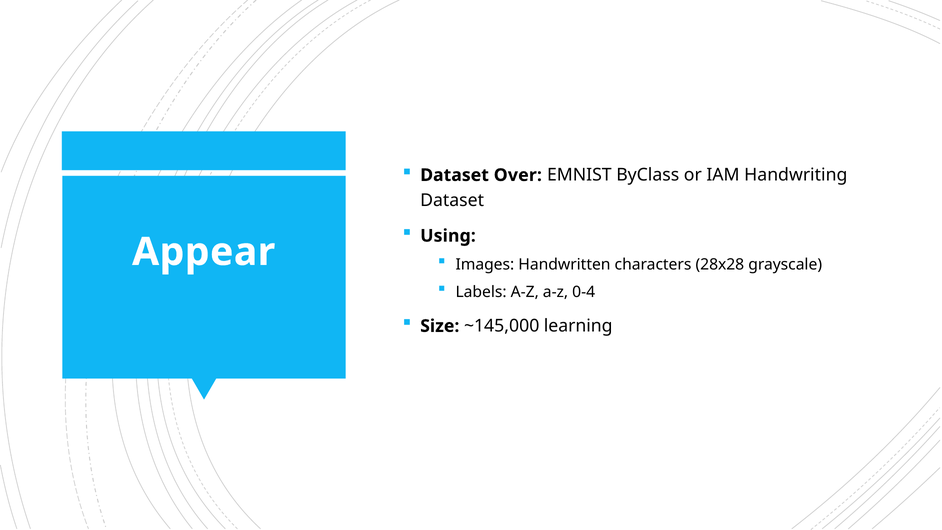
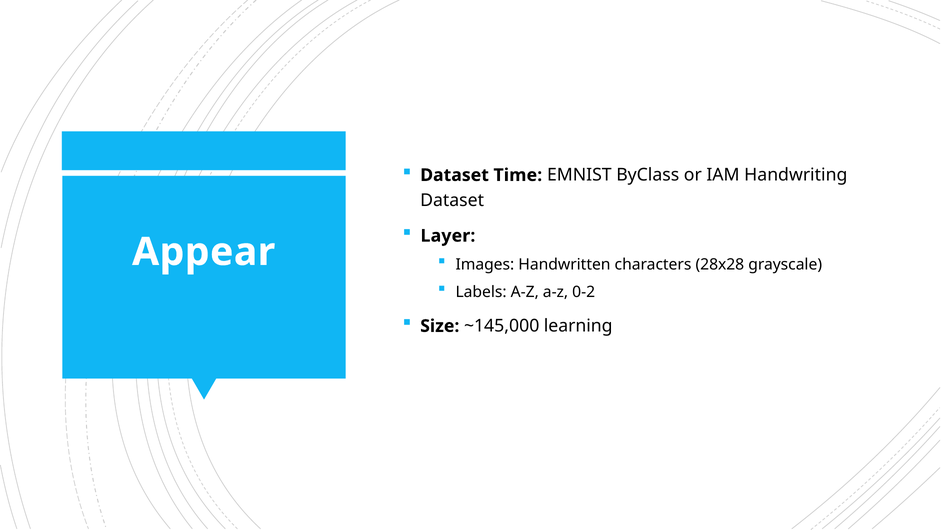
Over: Over -> Time (518, 175)
Using: Using -> Layer (448, 236)
0-4: 0-4 -> 0-2 (584, 292)
